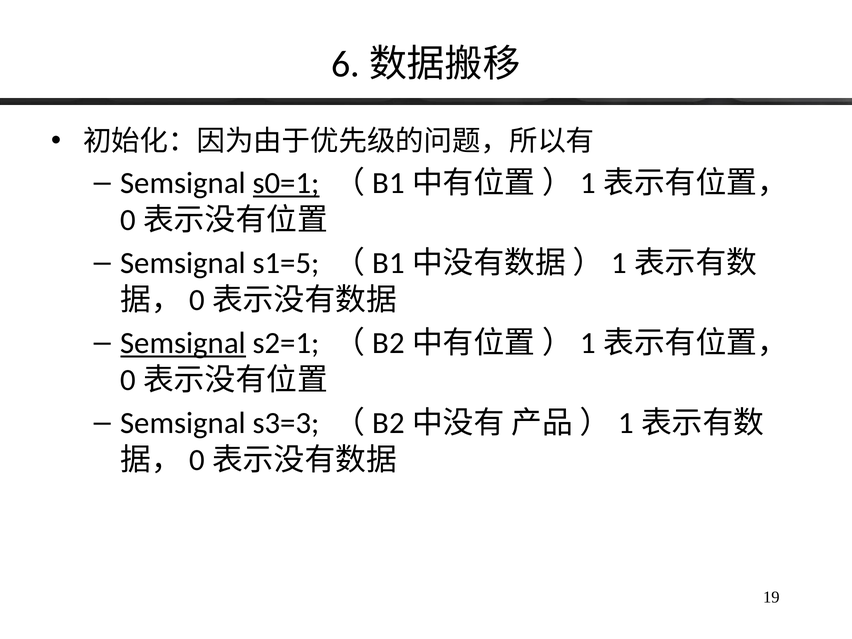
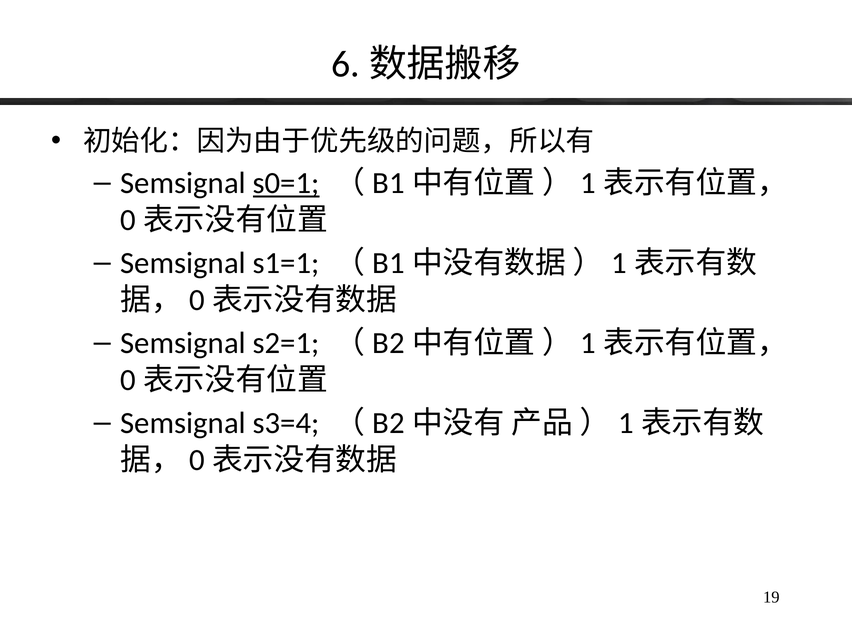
s1=5: s1=5 -> s1=1 (286, 263)
Semsignal underline: present -> none (183, 343)
s3=3: s3=3 -> s3=4 (286, 423)
